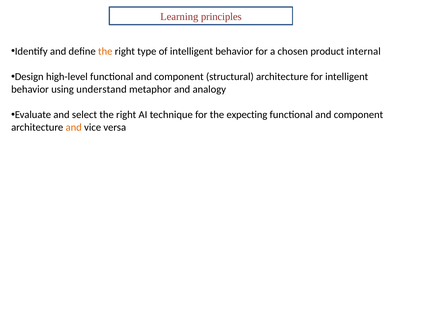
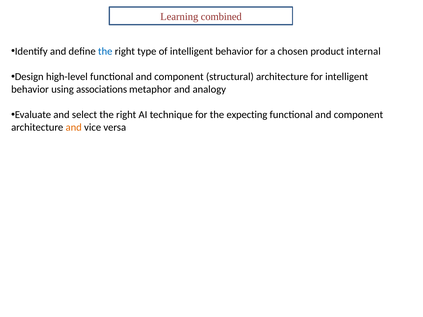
principles: principles -> combined (221, 17)
the colour: orange -> blue (105, 51)
understand: understand -> associations (102, 90)
